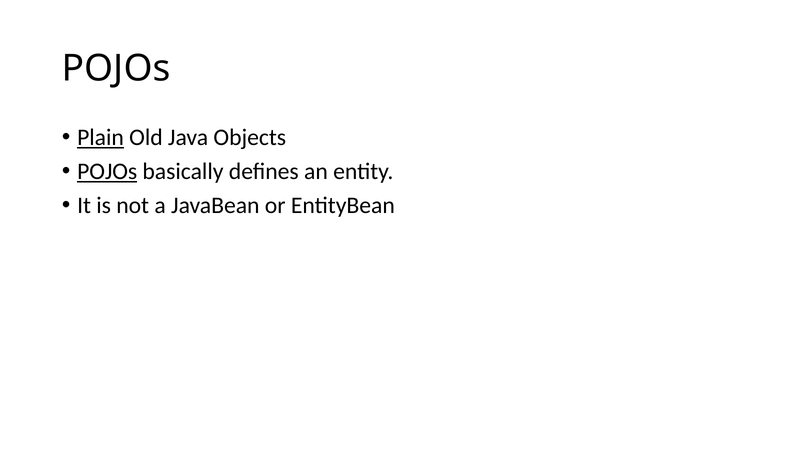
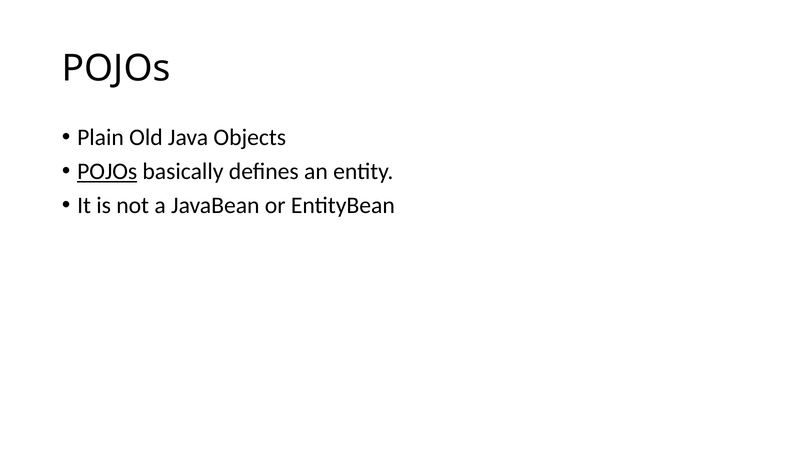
Plain underline: present -> none (101, 137)
